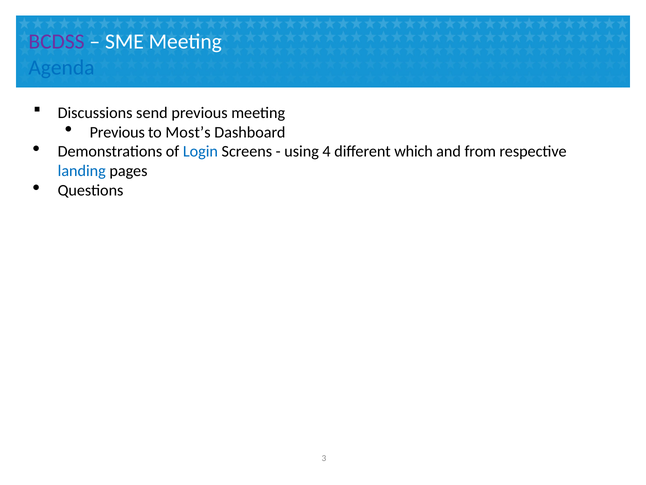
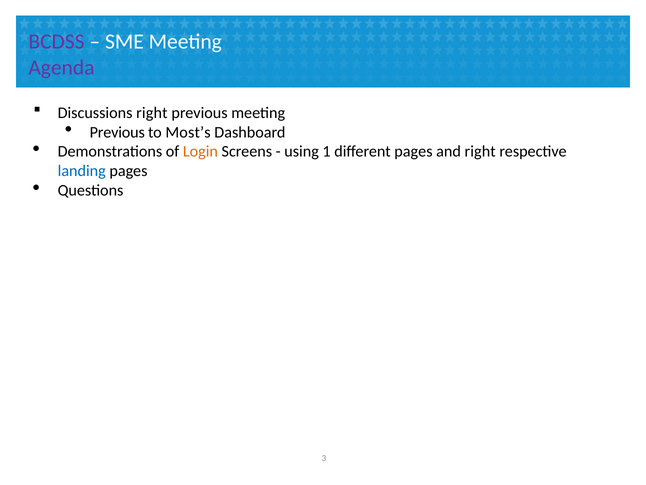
Agenda colour: blue -> purple (61, 67)
Discussions send: send -> right (152, 113)
Login colour: blue -> orange (200, 151)
4: 4 -> 1 (327, 151)
different which: which -> pages (413, 151)
and from: from -> right (480, 151)
